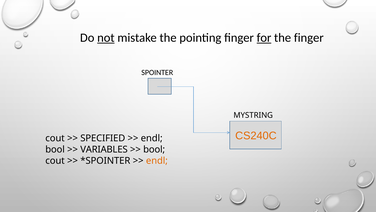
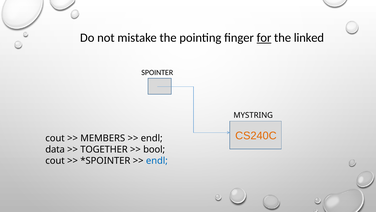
not underline: present -> none (106, 38)
the finger: finger -> linked (309, 38)
SPECIFIED: SPECIFIED -> MEMBERS (103, 138)
bool: bool -> data (55, 149)
VARIABLES: VARIABLES -> TOGETHER (104, 149)
endl colour: orange -> blue (157, 160)
